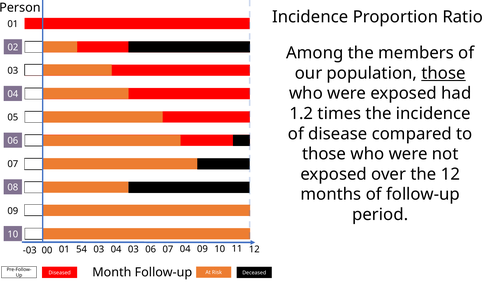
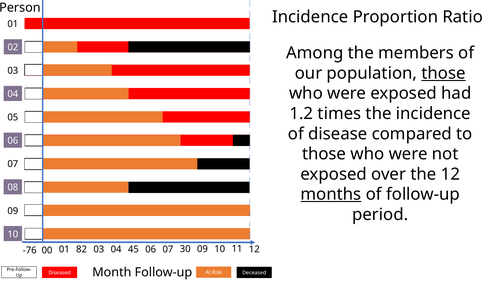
months underline: none -> present (331, 194)
-03: -03 -> -76 (30, 250)
54: 54 -> 82 (82, 249)
00 03: 03 -> 45 (133, 249)
07 04: 04 -> 30 (185, 249)
